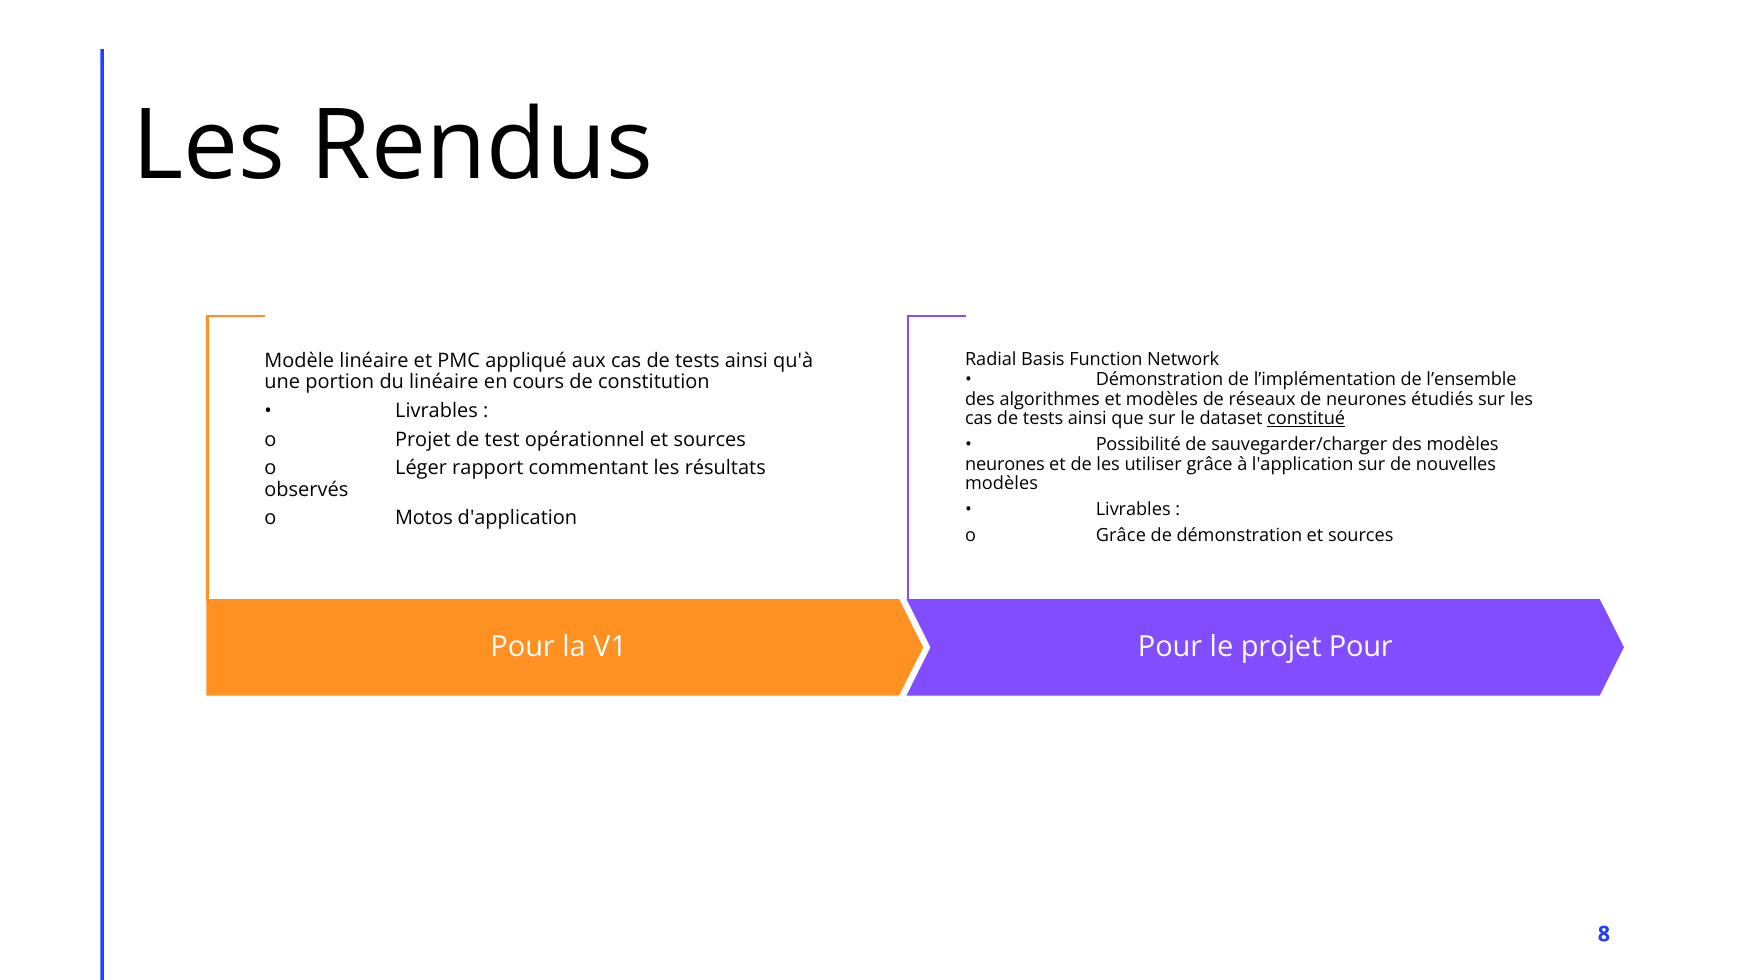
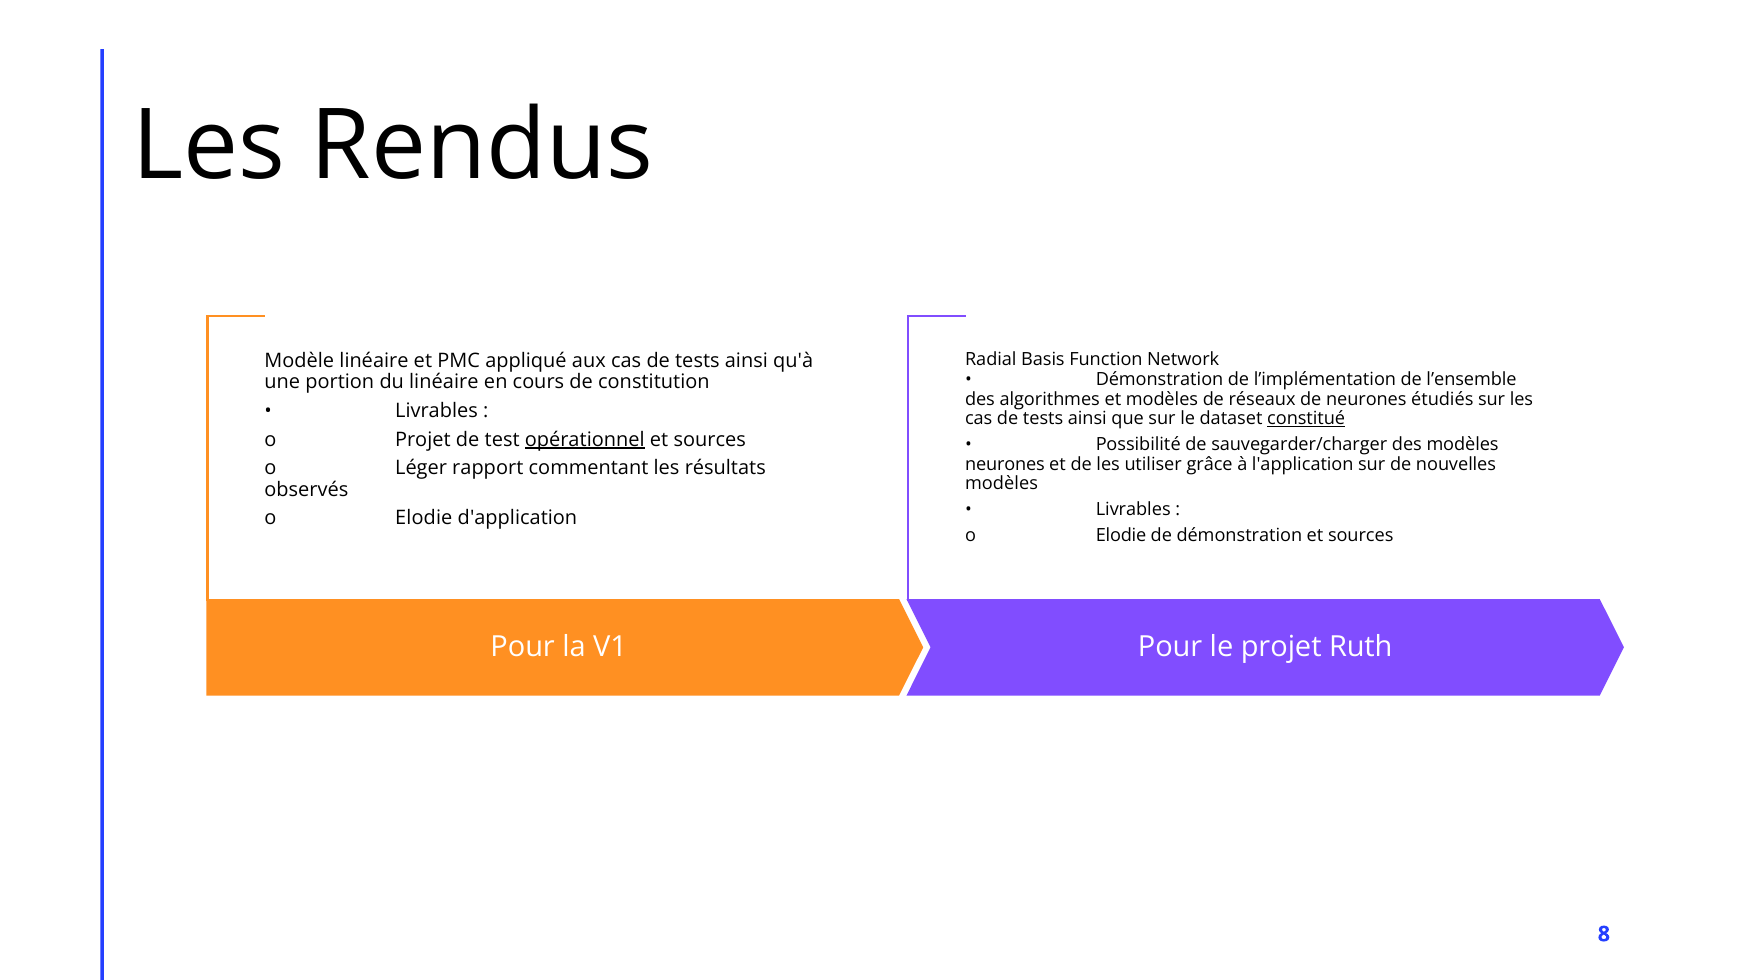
opérationnel underline: none -> present (585, 440)
Motos: Motos -> Elodie (424, 518)
Grâce: Grâce -> Elodie (1121, 536)
projet Pour: Pour -> Ruth (1361, 647)
